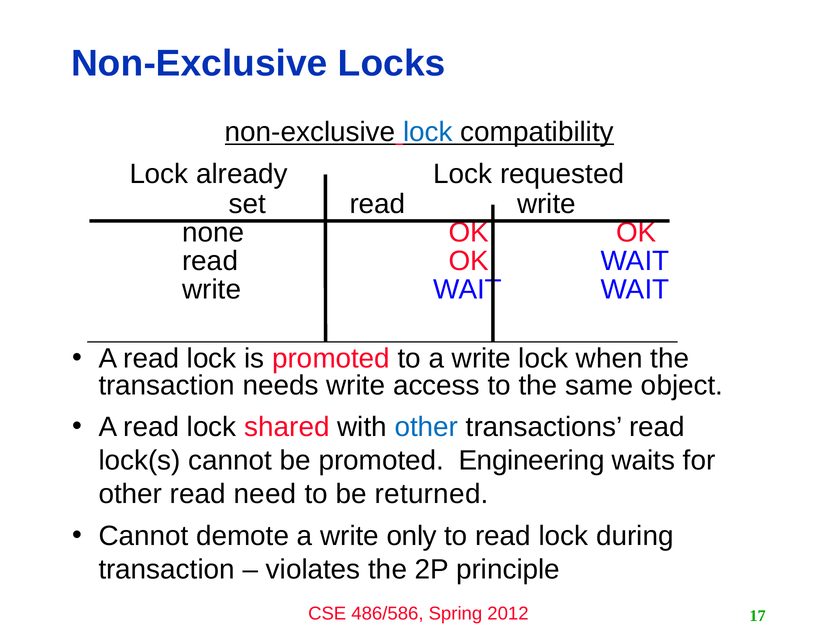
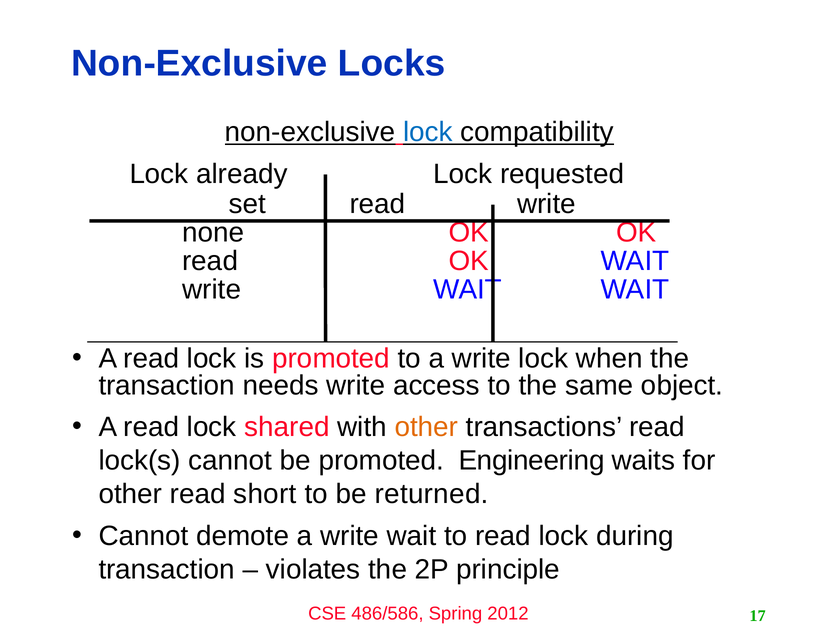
other colour: blue -> orange (426, 427)
need: need -> short (265, 494)
a write only: only -> wait (412, 536)
